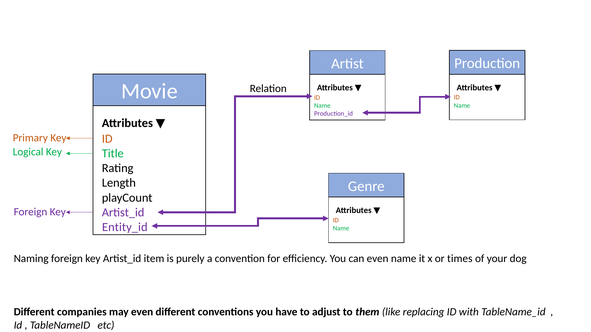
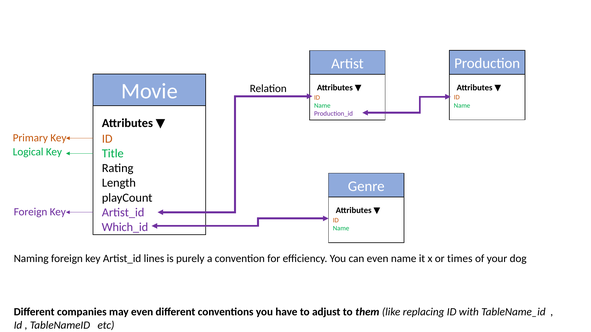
Entity_id: Entity_id -> Which_id (125, 228)
item: item -> lines (154, 259)
